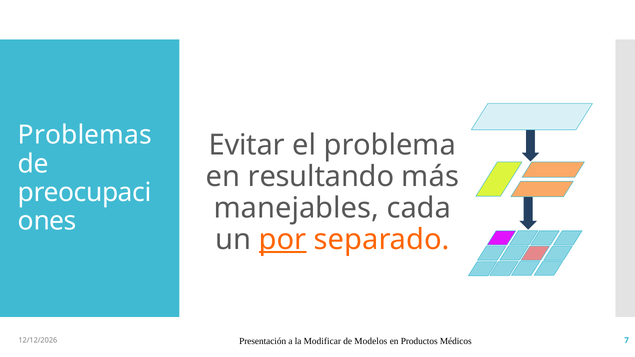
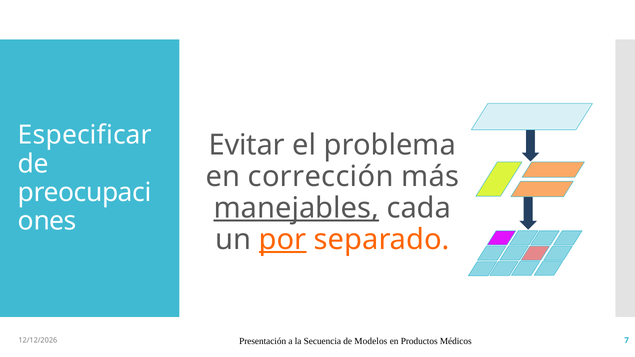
Problemas: Problemas -> Especificar (85, 135)
resultando: resultando -> corrección (321, 177)
manejables underline: none -> present (296, 208)
Modificar: Modificar -> Secuencia (322, 341)
